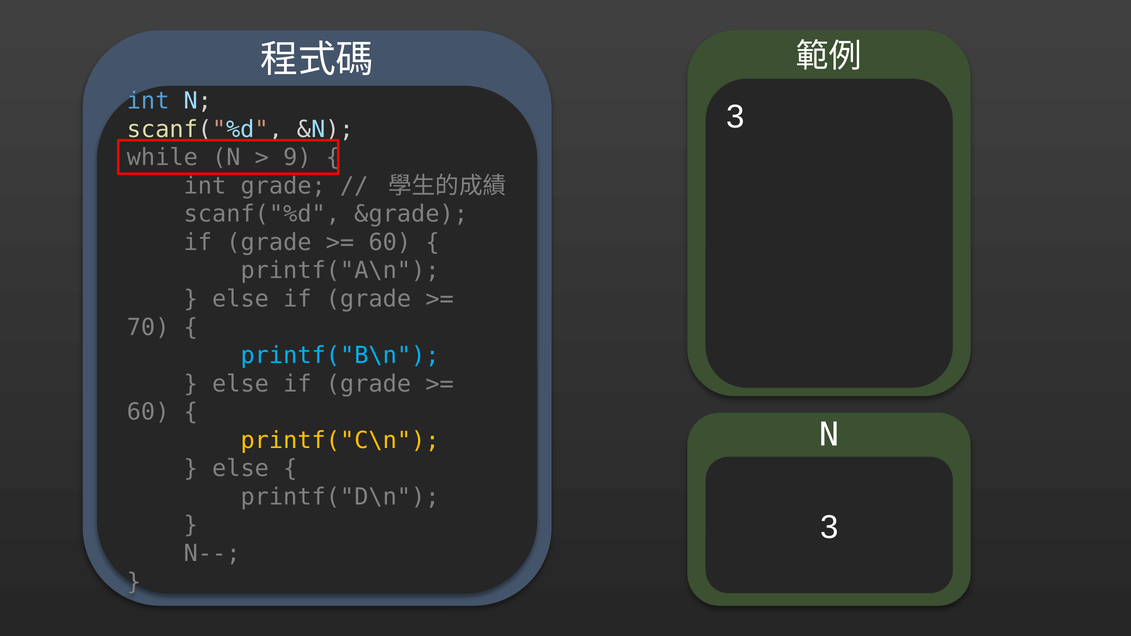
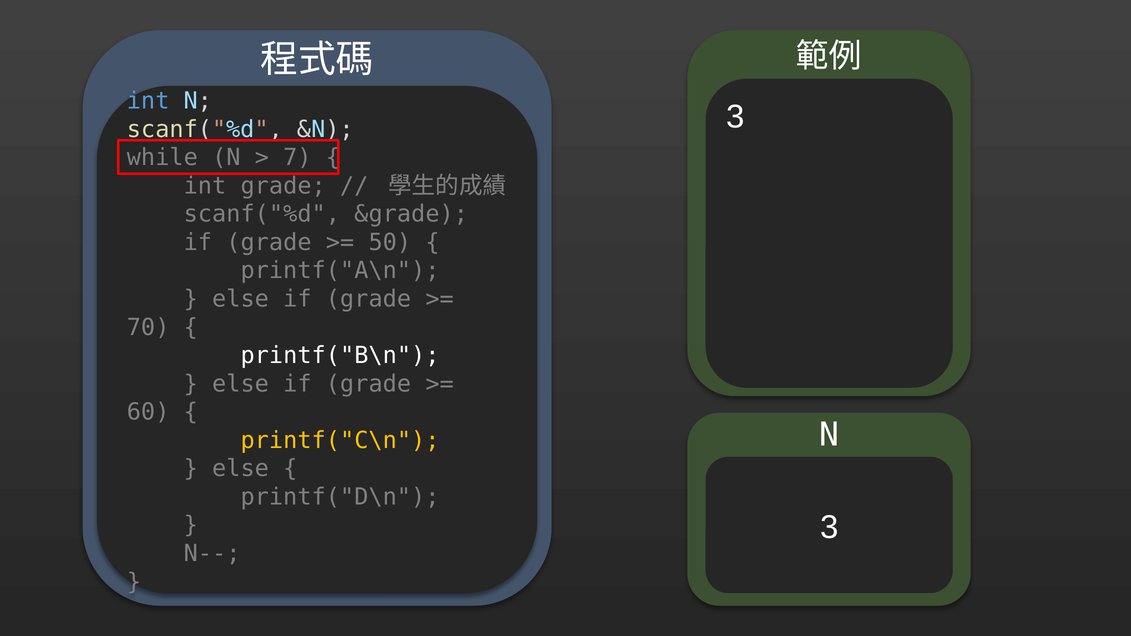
9: 9 -> 7 (297, 158)
60: 60 -> 50 (390, 242)
printf("B\n colour: light blue -> white (340, 356)
